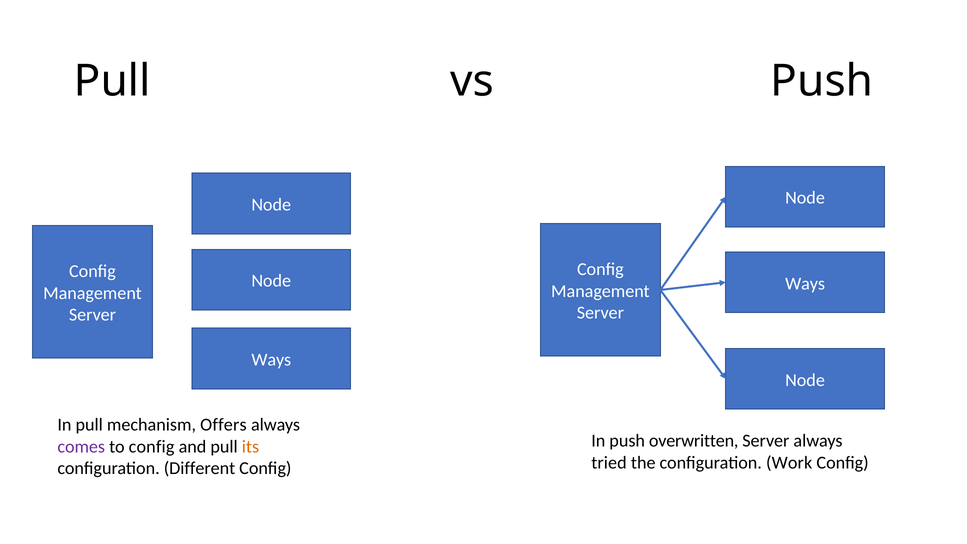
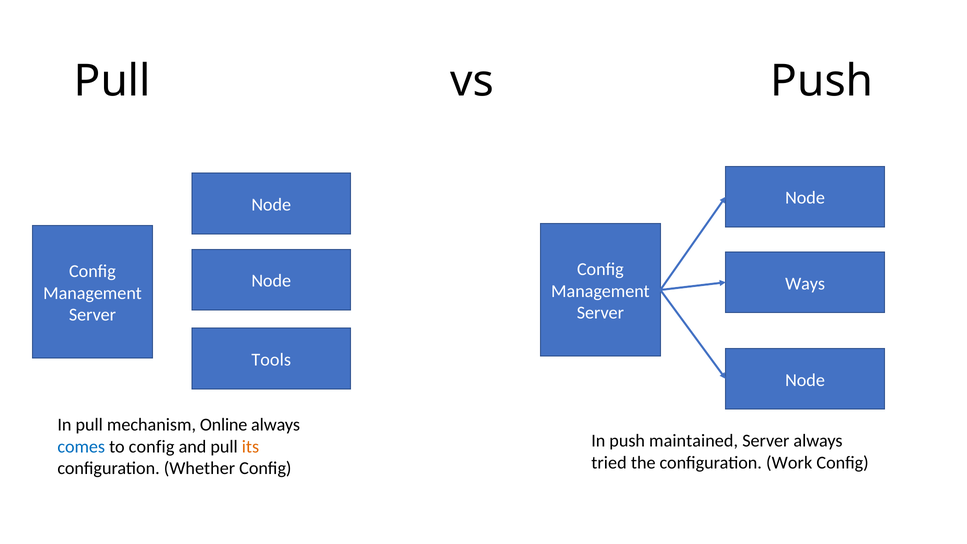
Ways: Ways -> Tools (271, 360)
Offers: Offers -> Online (224, 425)
overwritten: overwritten -> maintained (694, 441)
comes colour: purple -> blue (81, 447)
Different: Different -> Whether (199, 468)
